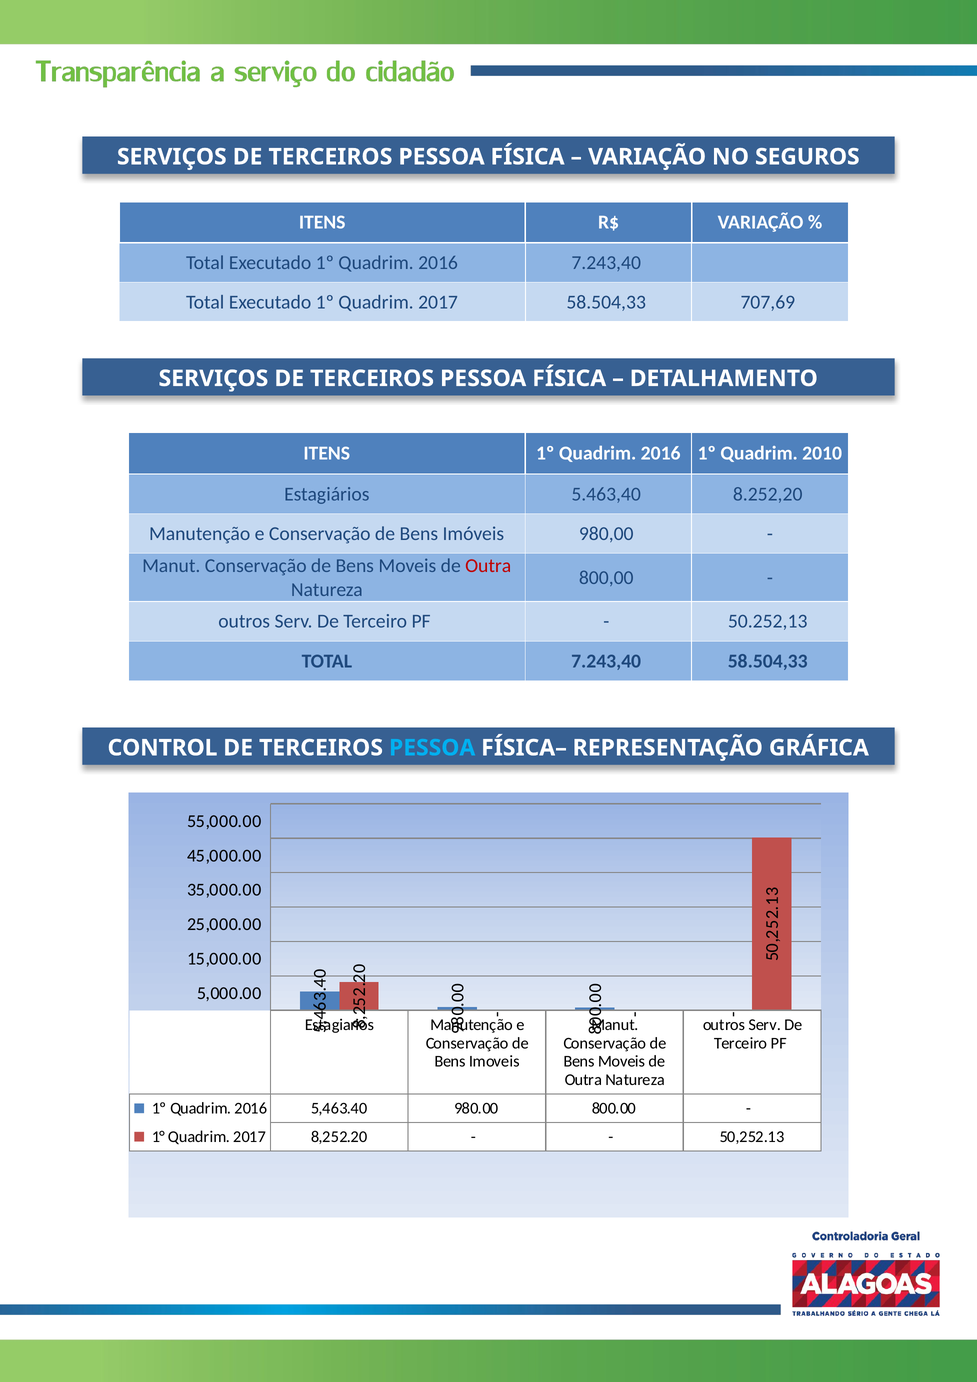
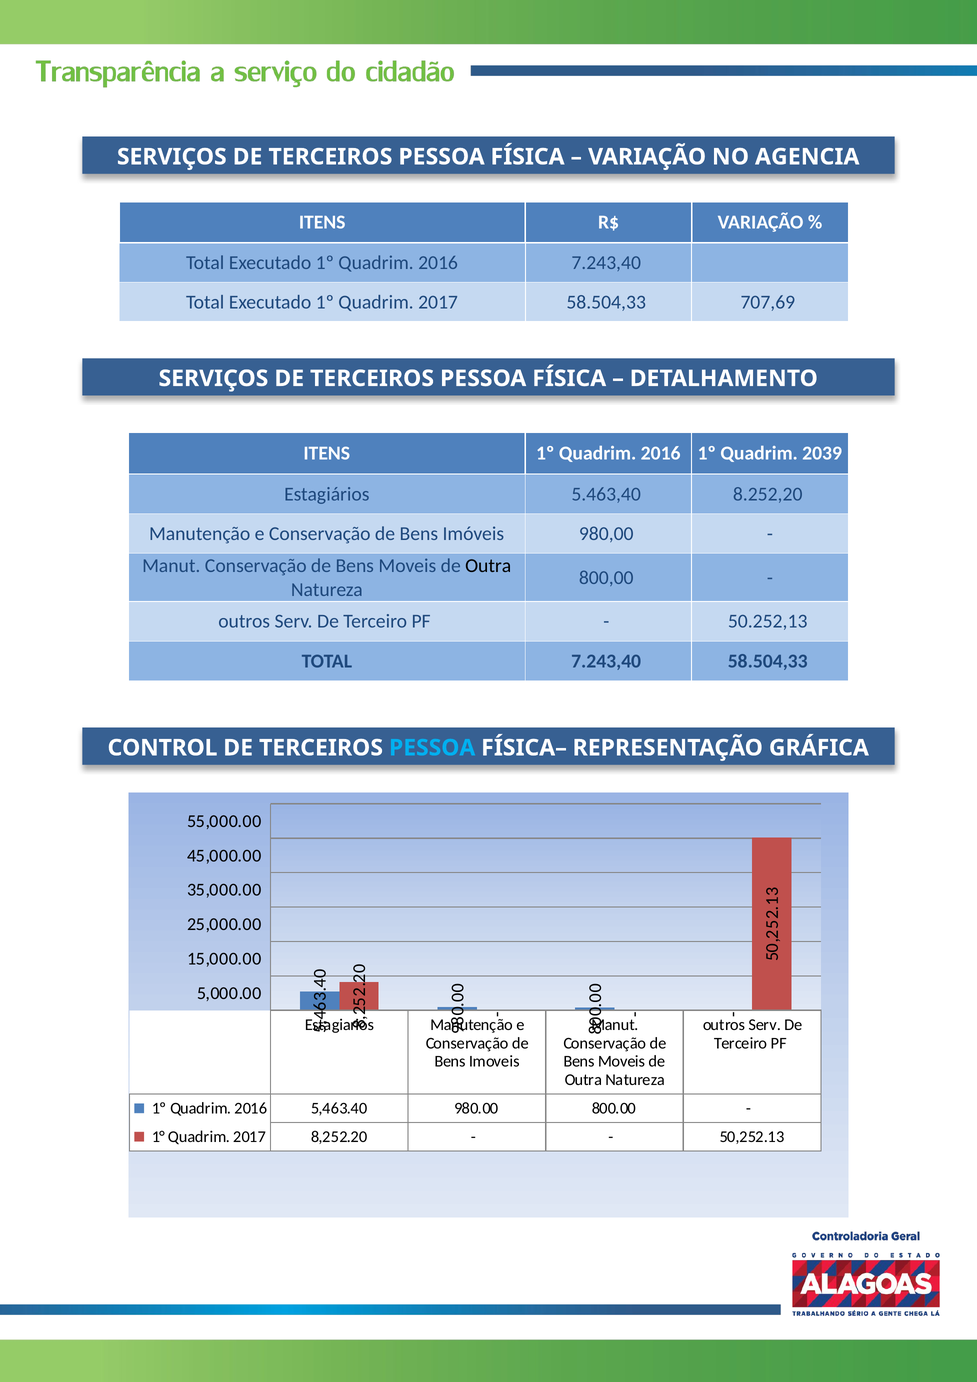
SEGUROS: SEGUROS -> AGENCIA (807, 157)
2010: 2010 -> 2039 (822, 453)
Outra colour: red -> black (488, 565)
